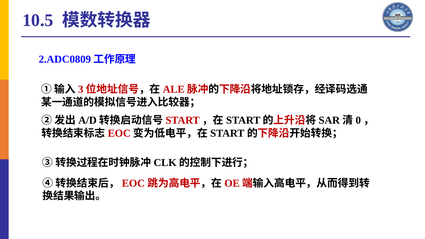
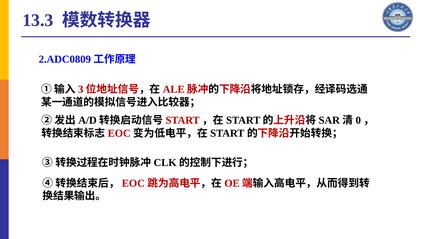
10.5: 10.5 -> 13.3 (38, 20)
